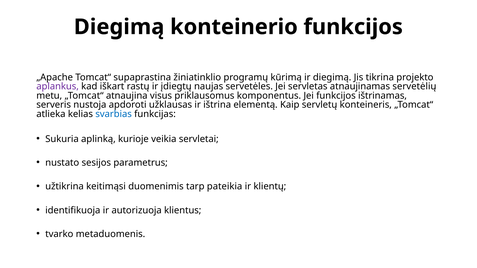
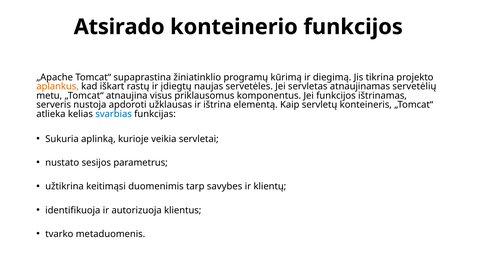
Diegimą: Diegimą -> Atsirado (119, 27)
aplankus colour: purple -> orange (58, 87)
pateikia: pateikia -> savybes (225, 187)
